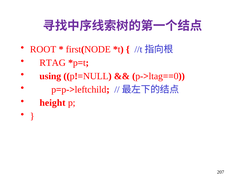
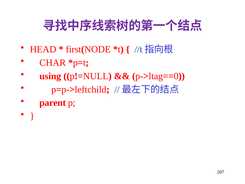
ROOT: ROOT -> HEAD (43, 49)
RTAG: RTAG -> CHAR (53, 63)
height: height -> parent (53, 103)
